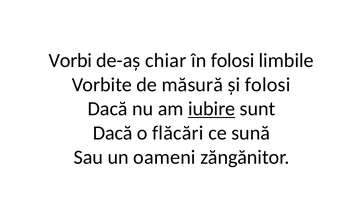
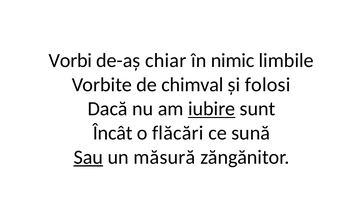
în folosi: folosi -> nimic (233, 61)
măsură: măsură -> chimval (192, 85)
Dacă: Dacă -> Încât (113, 133)
Sau underline: none -> present (88, 157)
oameni: oameni -> măsură (164, 157)
